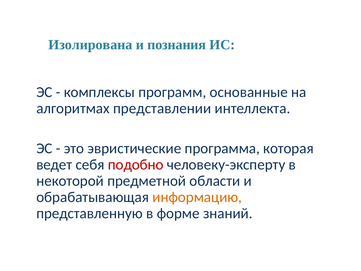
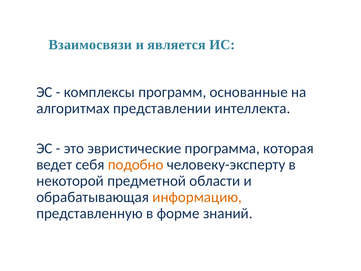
Изолирована: Изолирована -> Взаимосвязи (90, 45)
познания: познания -> является (177, 45)
подобно colour: red -> orange (136, 165)
